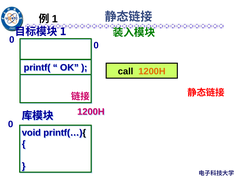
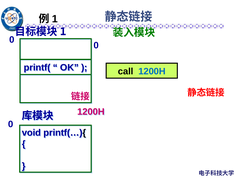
1200H colour: orange -> blue (152, 71)
